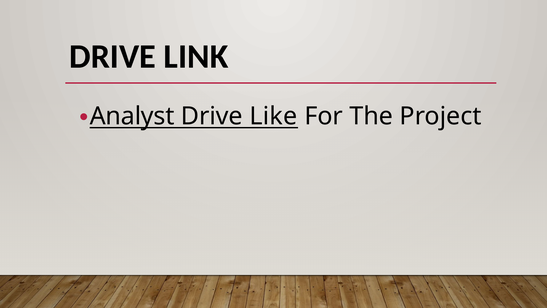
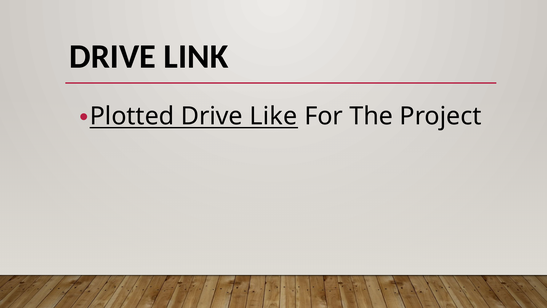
Analyst: Analyst -> Plotted (132, 116)
